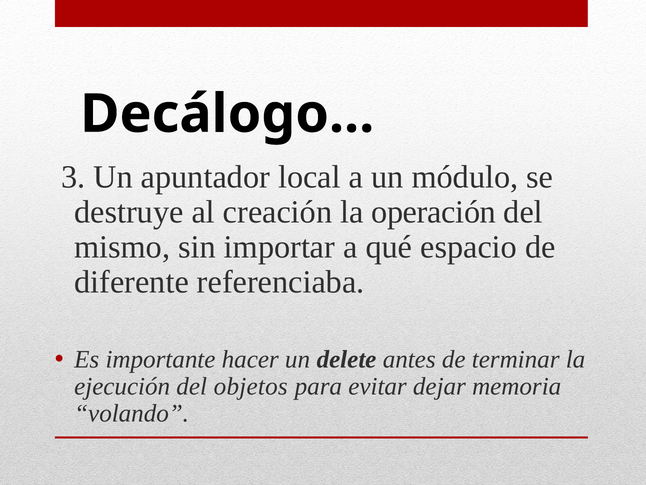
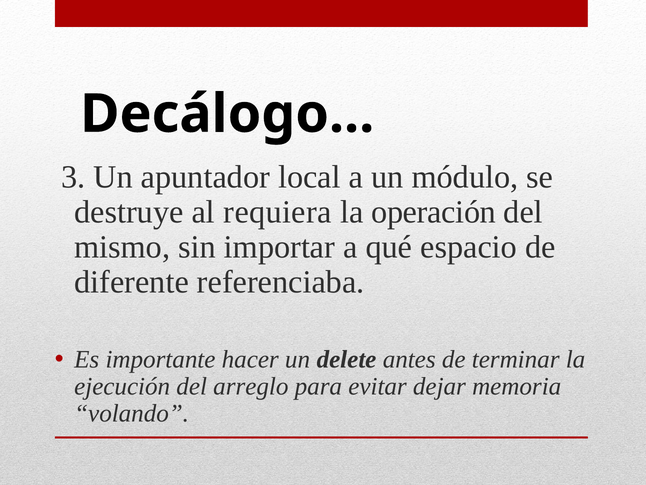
creación: creación -> requiera (277, 212)
objetos: objetos -> arreglo (251, 386)
